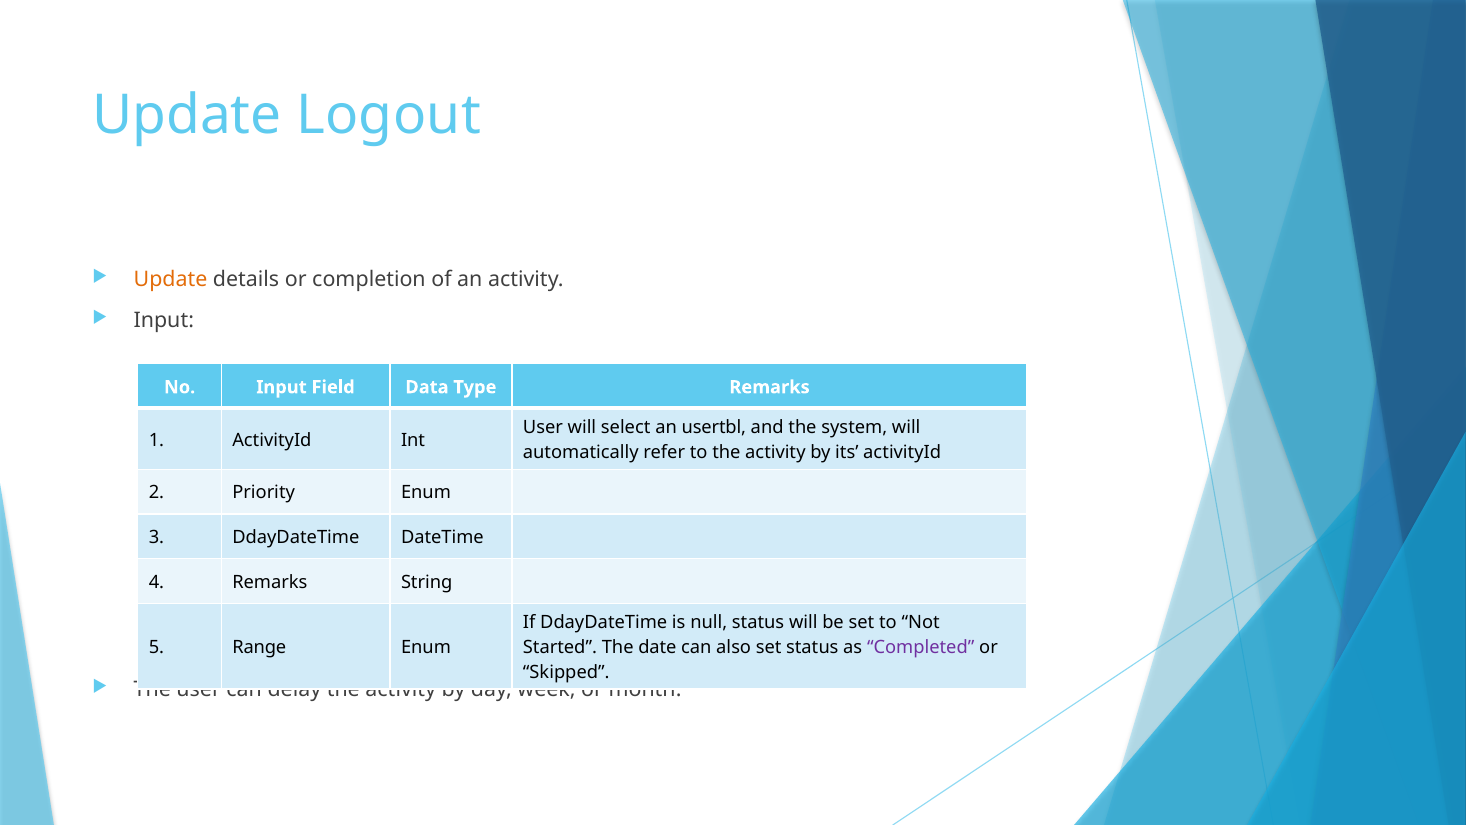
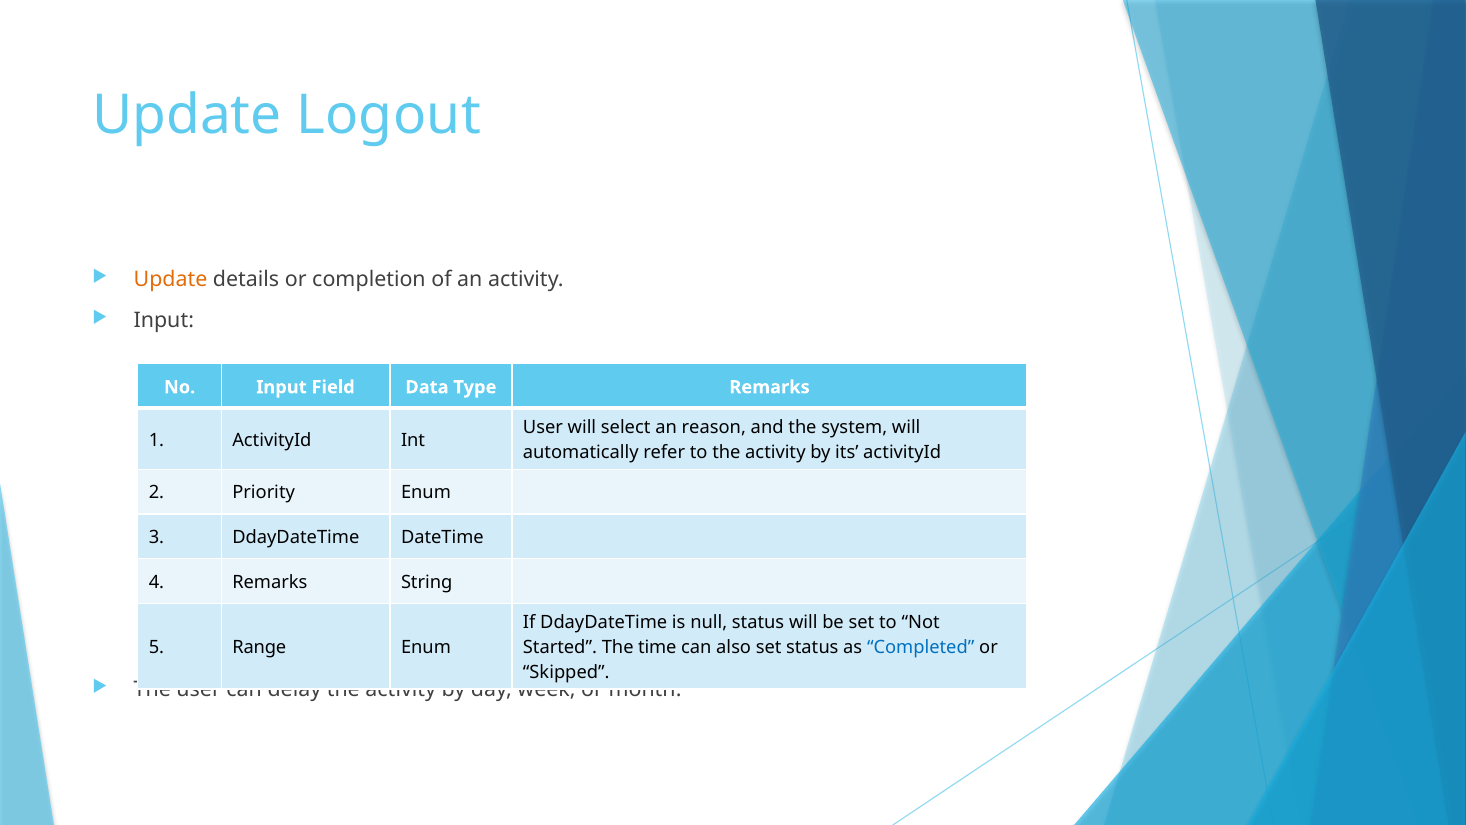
usertbl: usertbl -> reason (714, 427)
date: date -> time (657, 647)
Completed colour: purple -> blue (921, 647)
